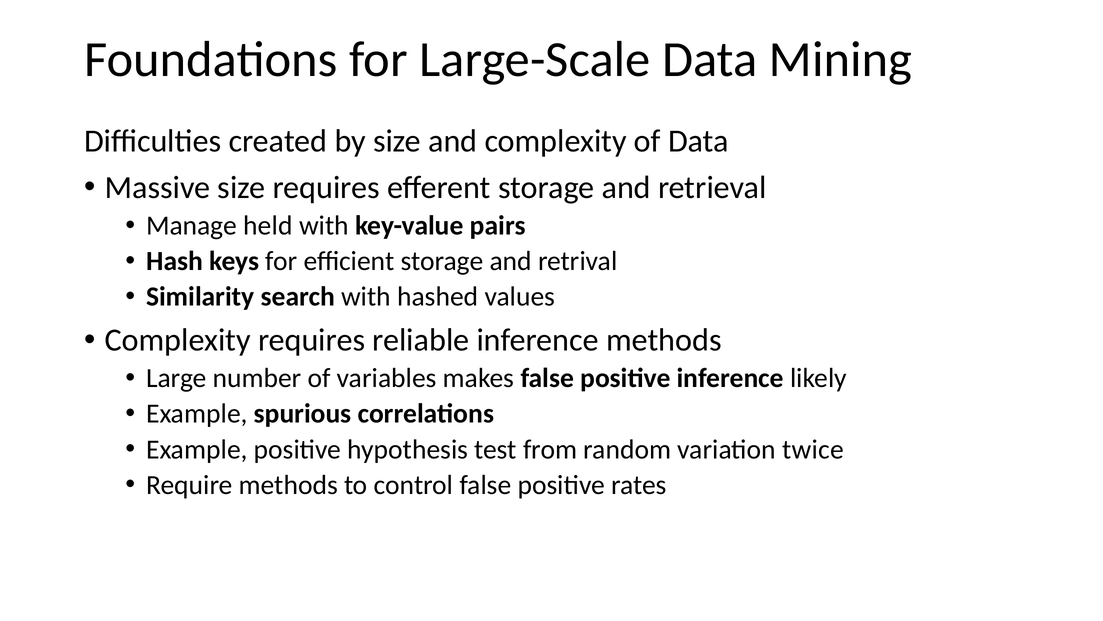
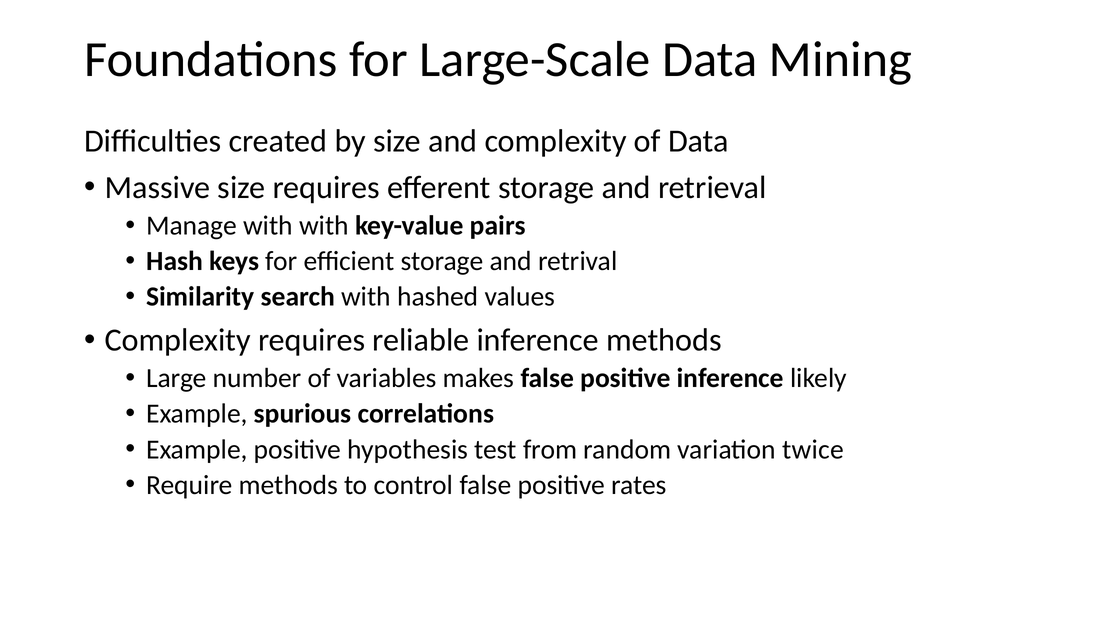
Manage held: held -> with (268, 225)
